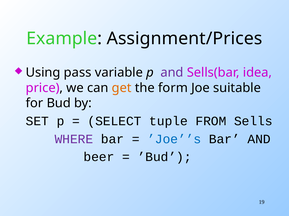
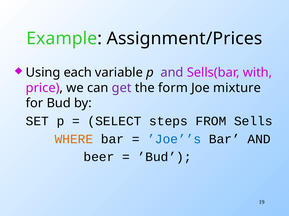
pass: pass -> each (78, 73)
idea: idea -> with (258, 73)
get colour: orange -> purple (122, 88)
suitable: suitable -> mixture (237, 88)
tuple: tuple -> steps (168, 121)
WHERE colour: purple -> orange (74, 139)
